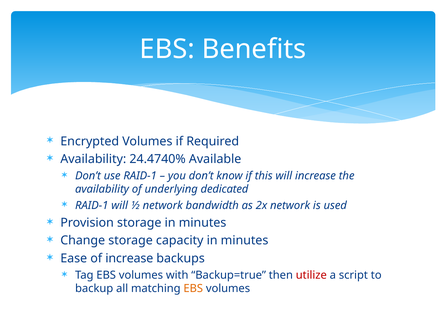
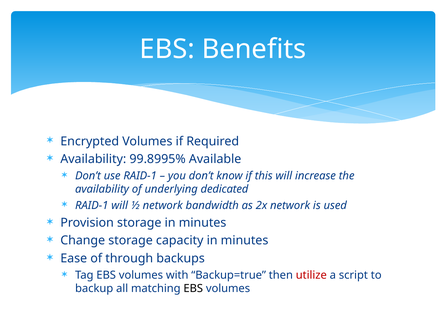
24.4740%: 24.4740% -> 99.8995% (158, 159)
of increase: increase -> through (129, 258)
EBS colour: orange -> black (193, 288)
